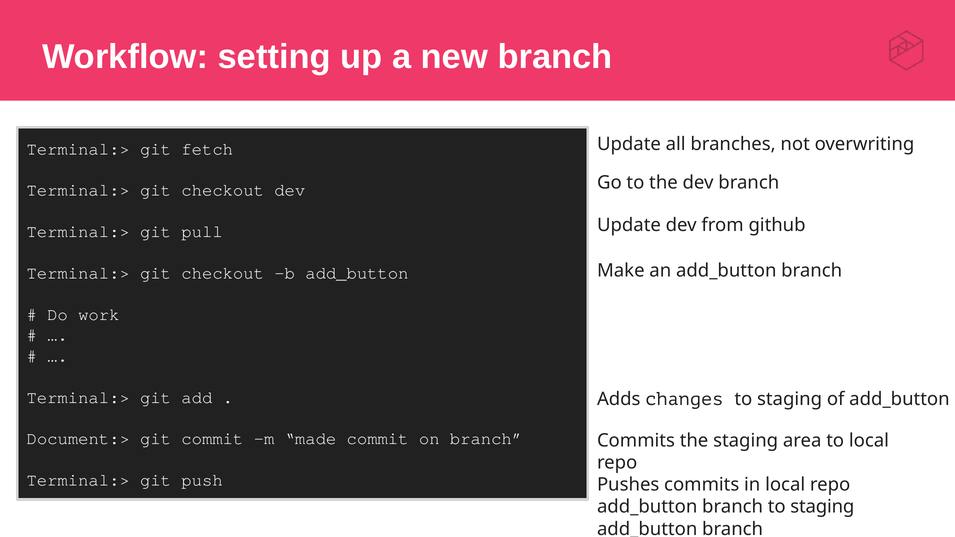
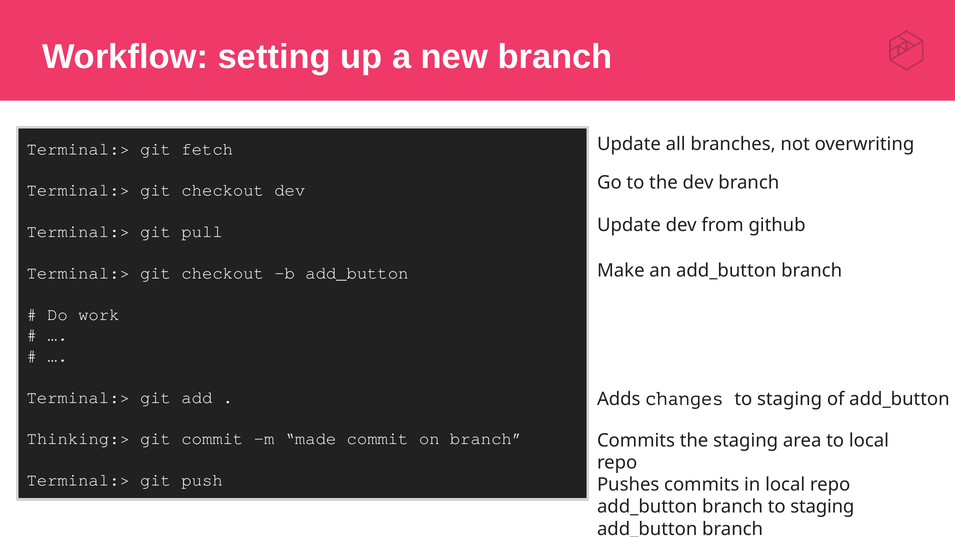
Document:>: Document:> -> Thinking:> (78, 439)
